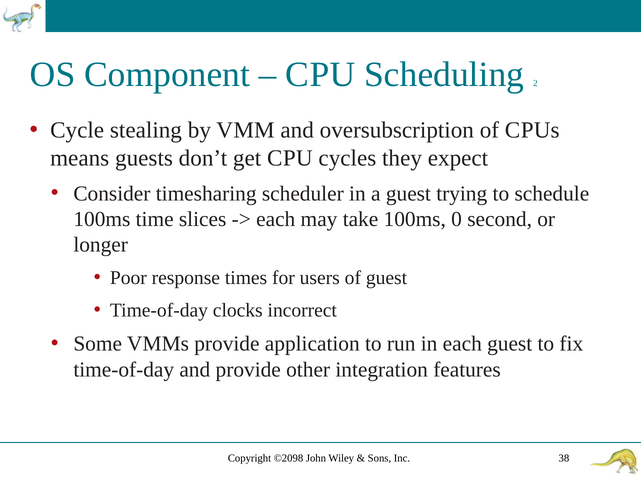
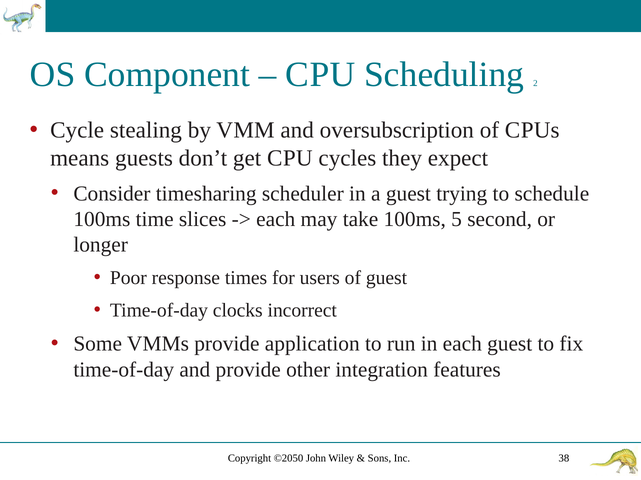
0: 0 -> 5 (457, 220)
©2098: ©2098 -> ©2050 (288, 459)
